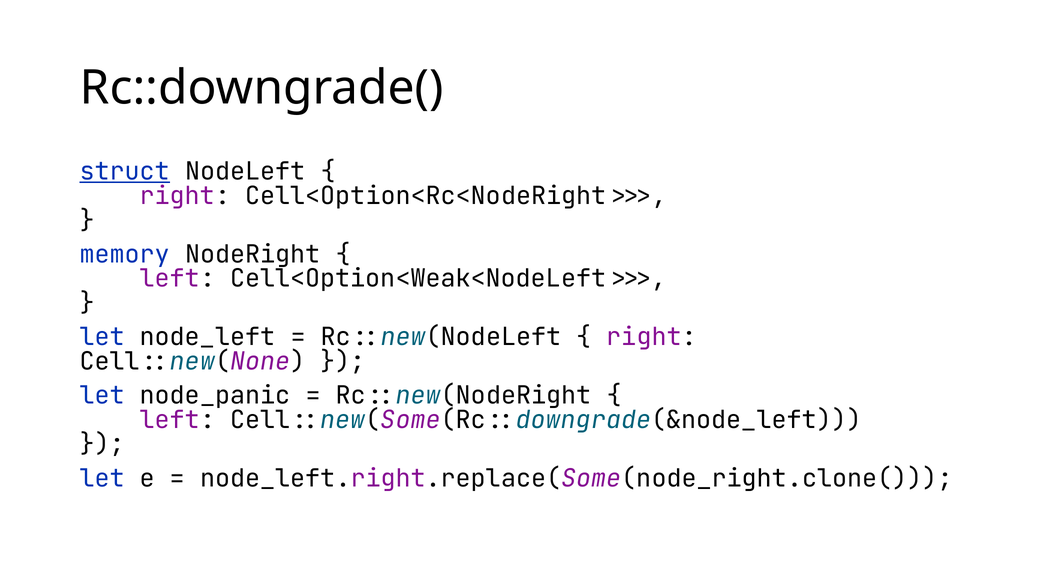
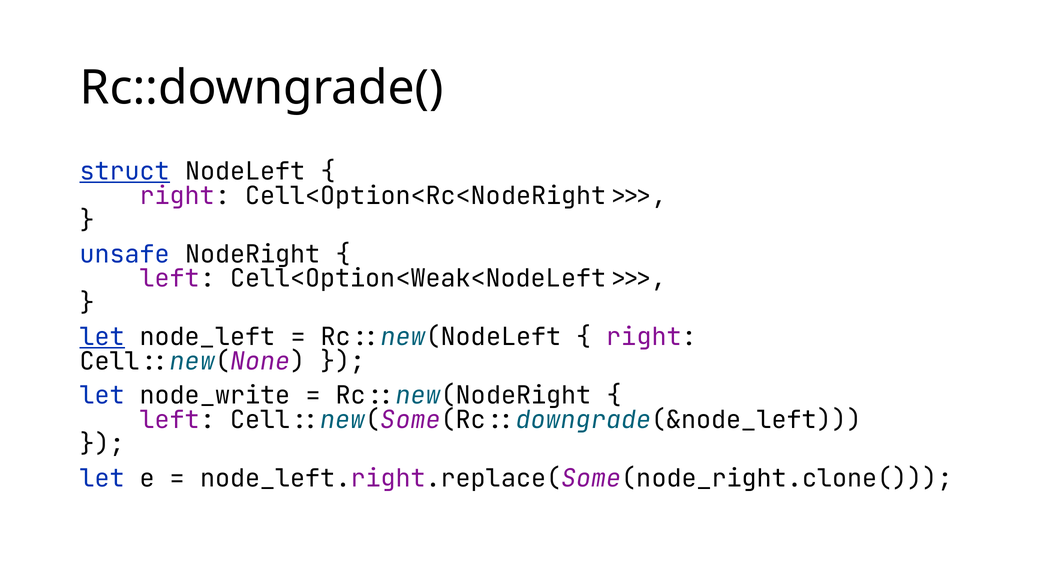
memory: memory -> unsafe (125, 255)
let underline: none -> present (102, 337)
node_panic: node_panic -> node_write (215, 396)
